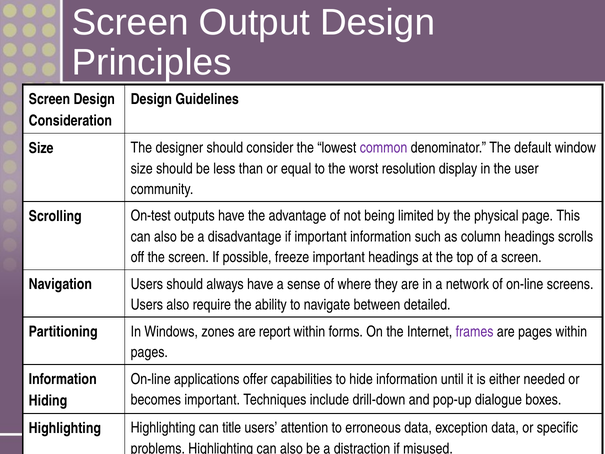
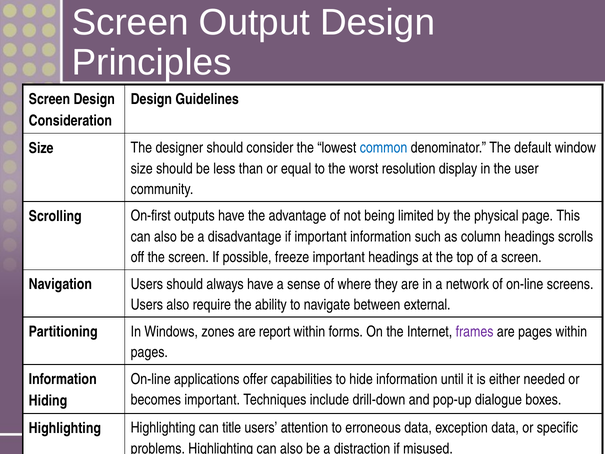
common colour: purple -> blue (384, 148)
On-test: On-test -> On-first (151, 216)
detailed: detailed -> external (427, 305)
